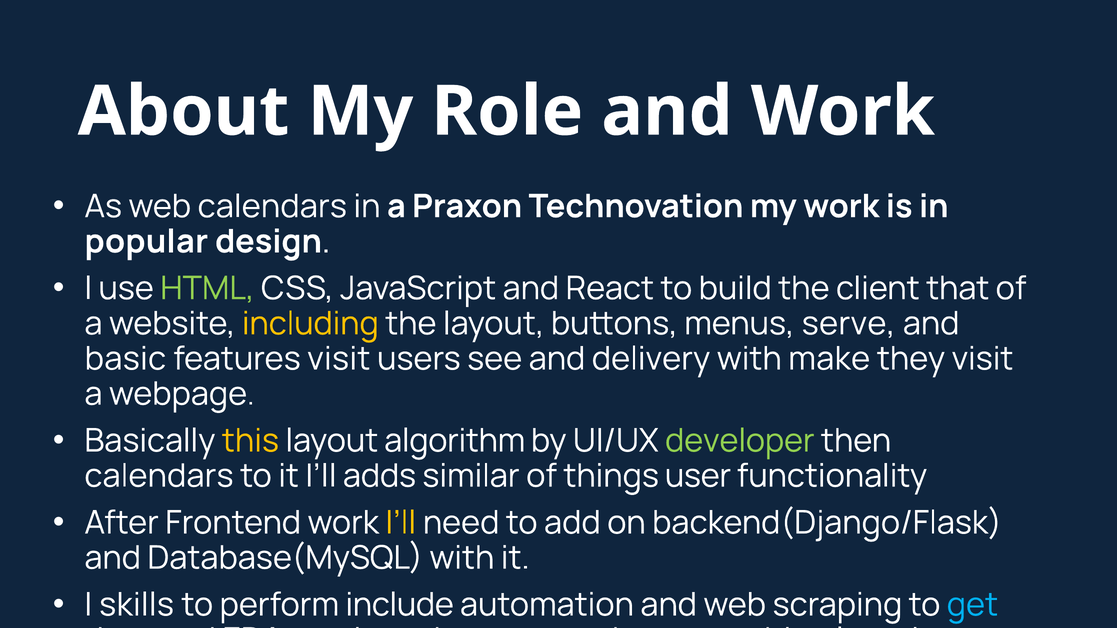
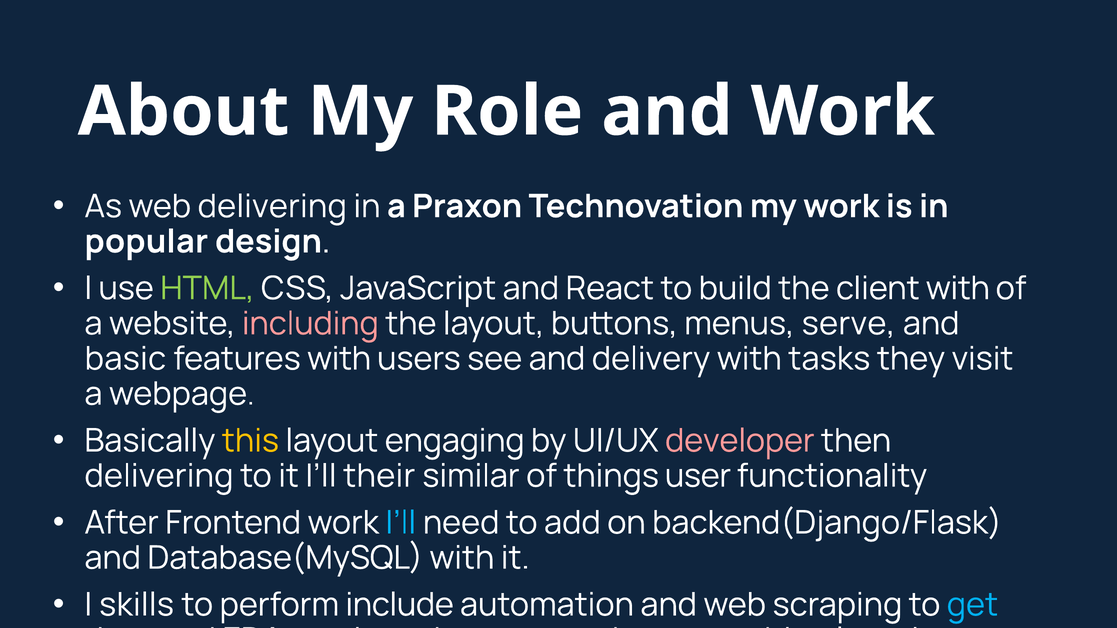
web calendars: calendars -> delivering (272, 207)
client that: that -> with (958, 289)
including colour: yellow -> pink (310, 324)
features visit: visit -> with (339, 359)
make: make -> tasks (829, 359)
layout algorithm: algorithm -> engaging (455, 441)
developer colour: light green -> pink (740, 441)
calendars: calendars -> delivering (159, 476)
adds: adds -> their (379, 476)
I’ll colour: yellow -> light blue (401, 523)
